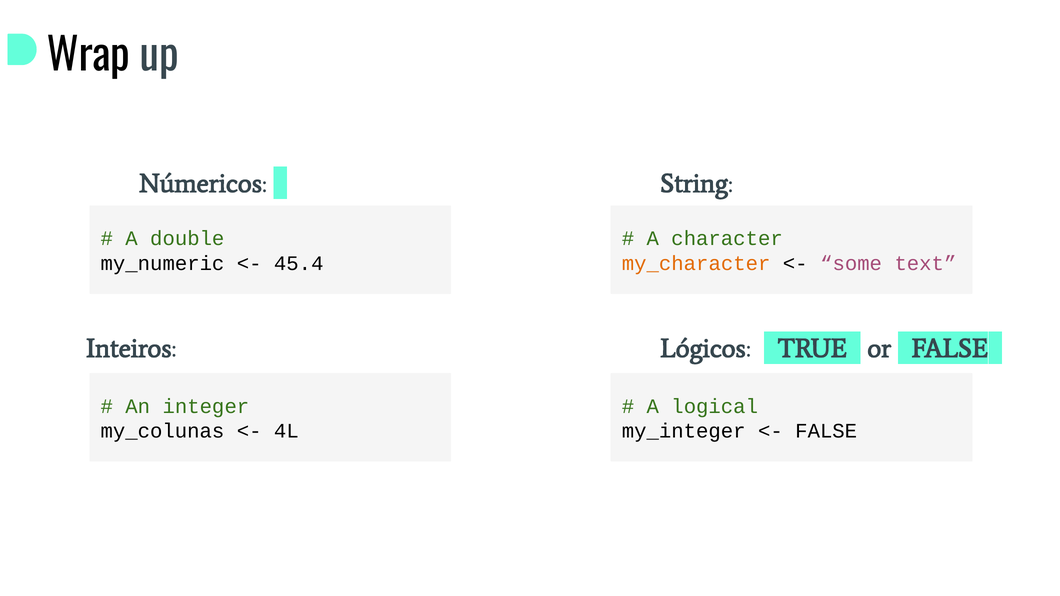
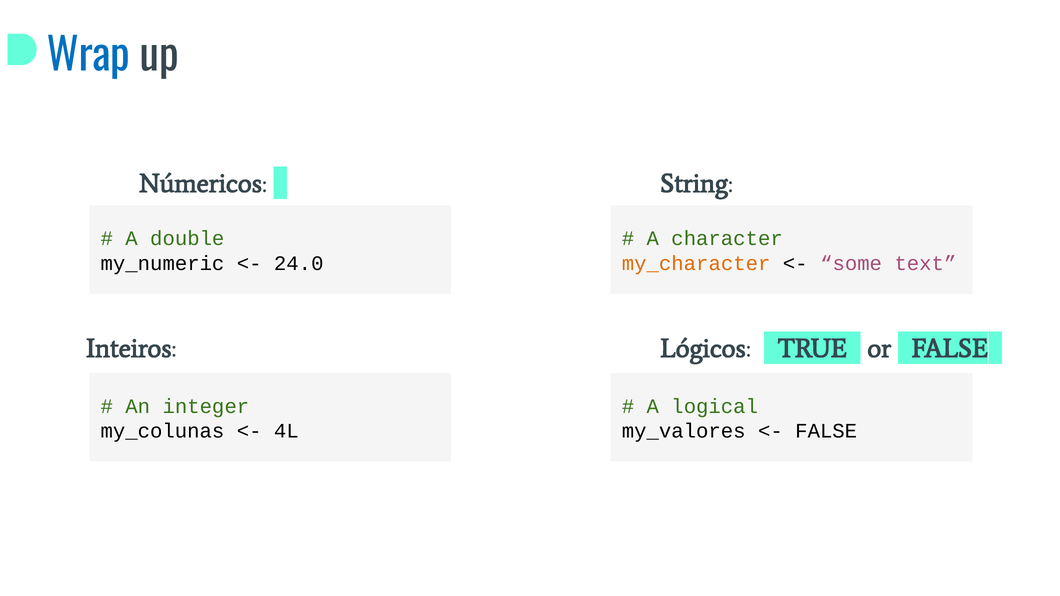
Wrap colour: black -> blue (88, 56)
45.4: 45.4 -> 24.0 (299, 264)
my_integer: my_integer -> my_valores (684, 431)
